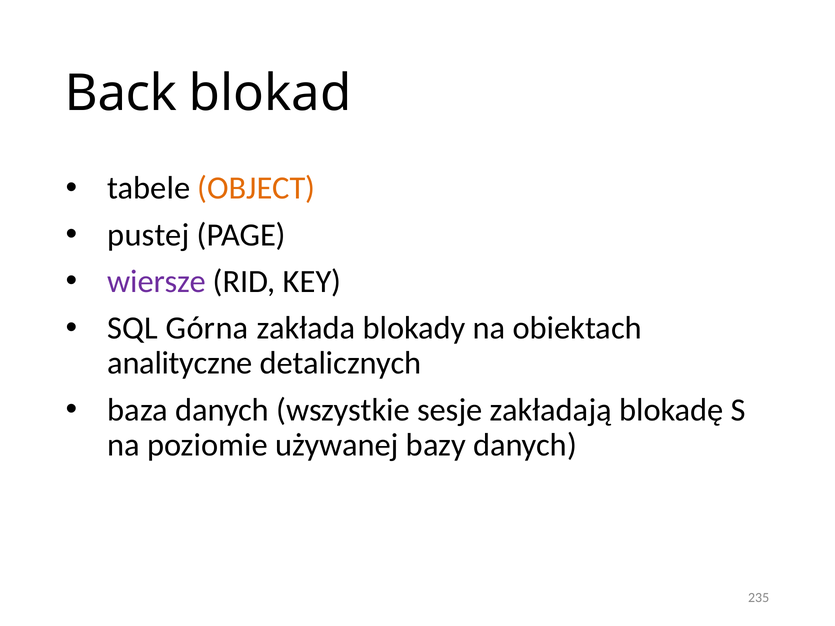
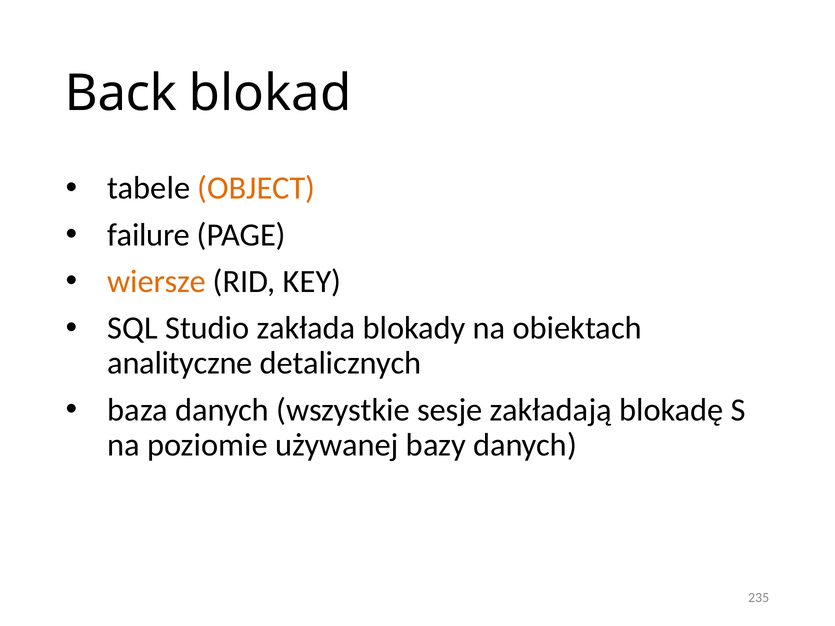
pustej: pustej -> failure (149, 235)
wiersze colour: purple -> orange (157, 282)
Górna: Górna -> Studio (207, 328)
